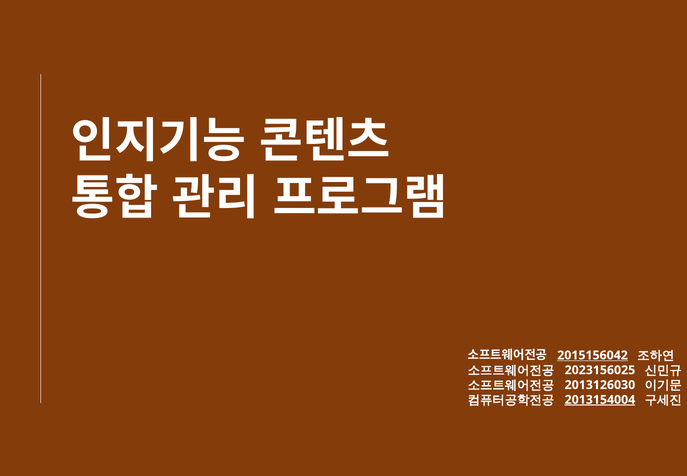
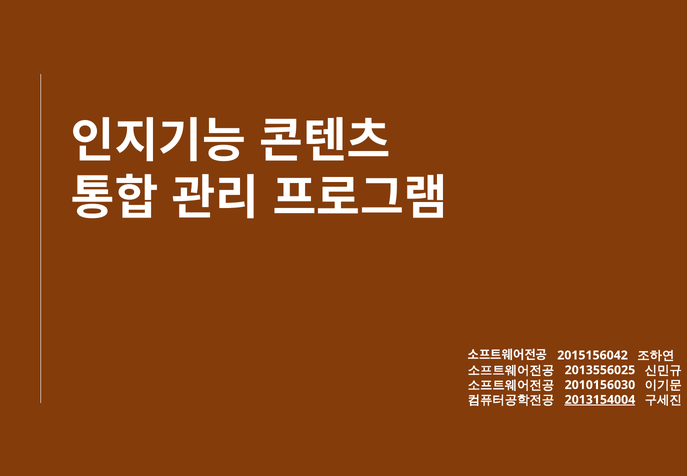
2015156042 underline: present -> none (593, 355)
2023156025: 2023156025 -> 2013556025 (600, 370)
2013126030: 2013126030 -> 2010156030 (600, 385)
